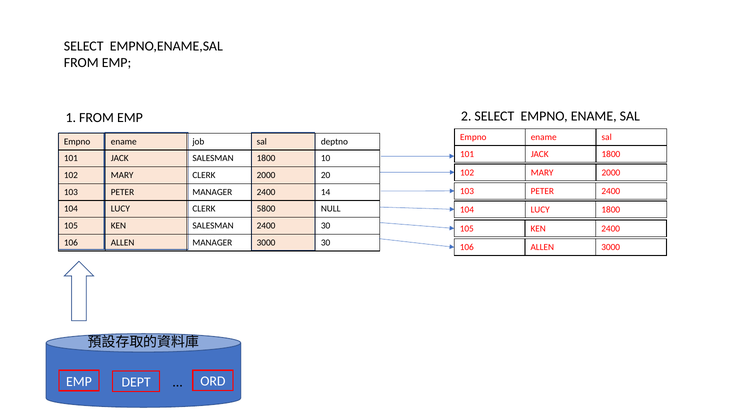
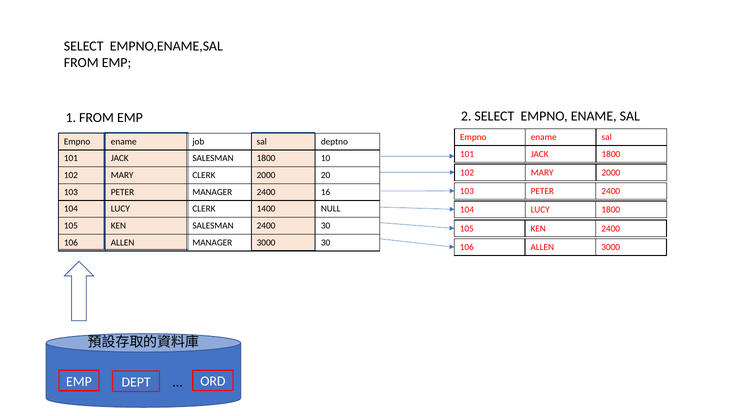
14: 14 -> 16 (326, 192)
5800: 5800 -> 1400 (266, 209)
